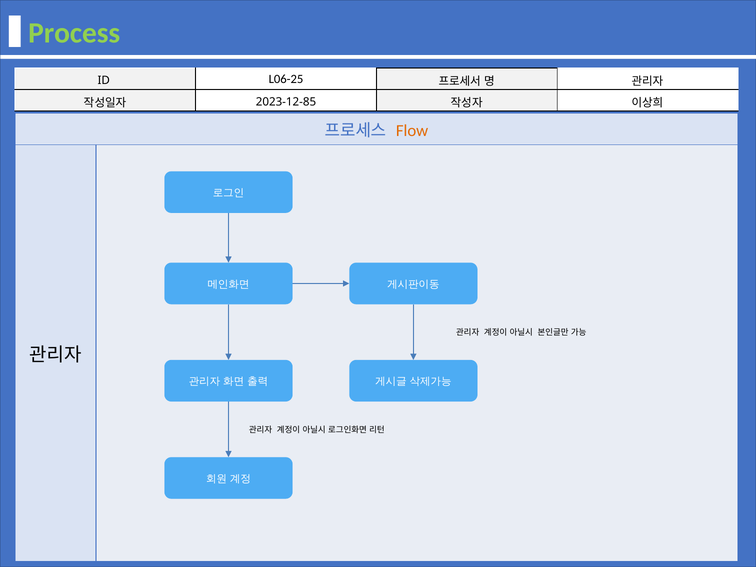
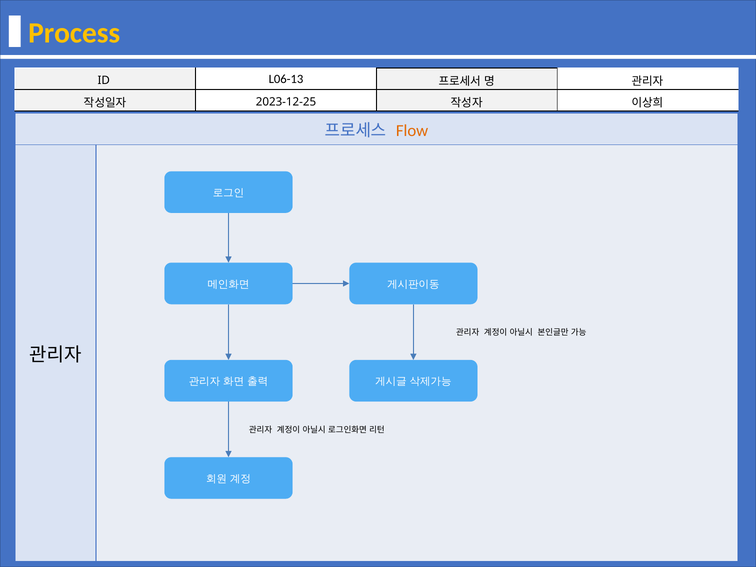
Process colour: light green -> yellow (74, 33)
L06-25: L06-25 -> L06-13 (286, 79)
2023-12-85: 2023-12-85 -> 2023-12-25 (286, 102)
